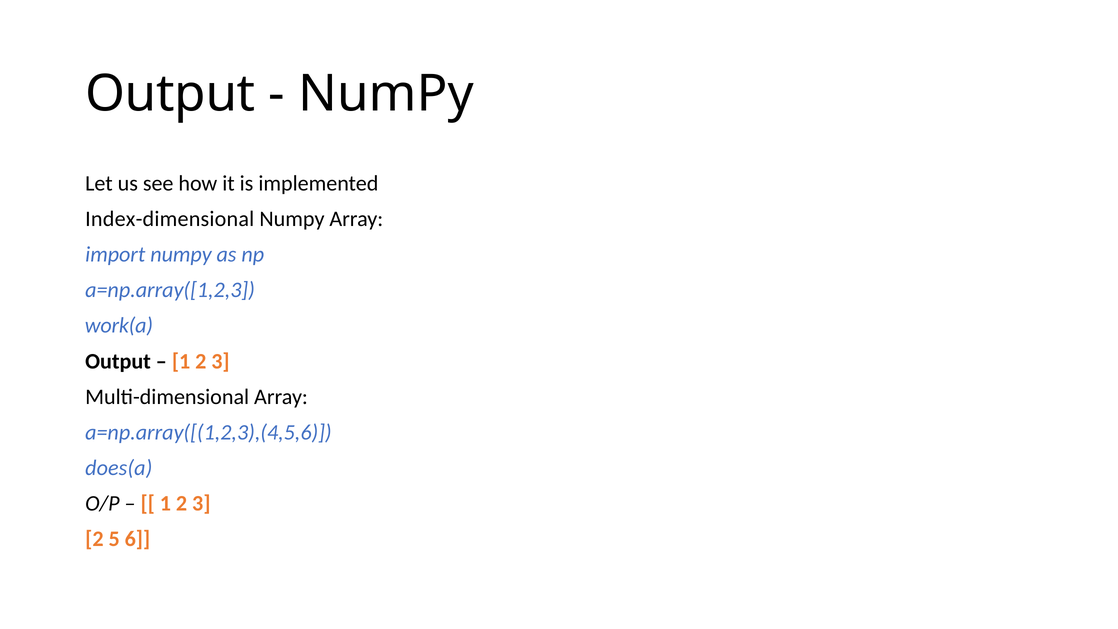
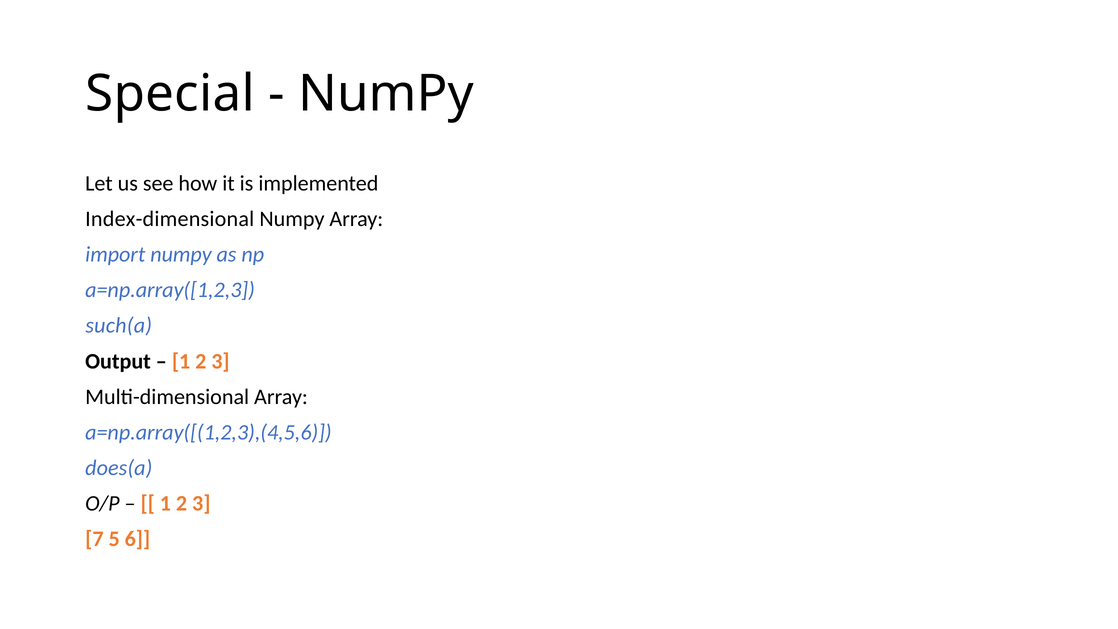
Output: Output -> Special (170, 94)
work(a: work(a -> such(a (119, 326)
2: 2 -> 7 (94, 539)
